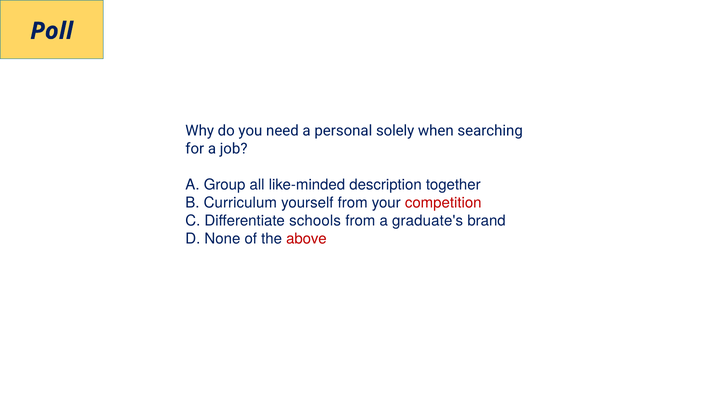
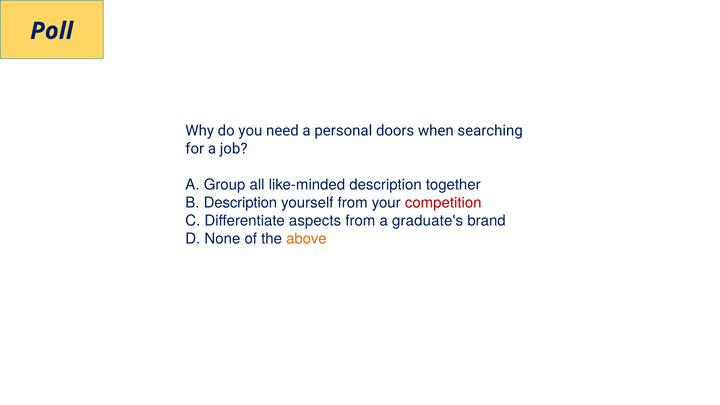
solely: solely -> doors (395, 131)
B Curriculum: Curriculum -> Description (240, 203)
schools: schools -> aspects (315, 221)
above colour: red -> orange (306, 239)
